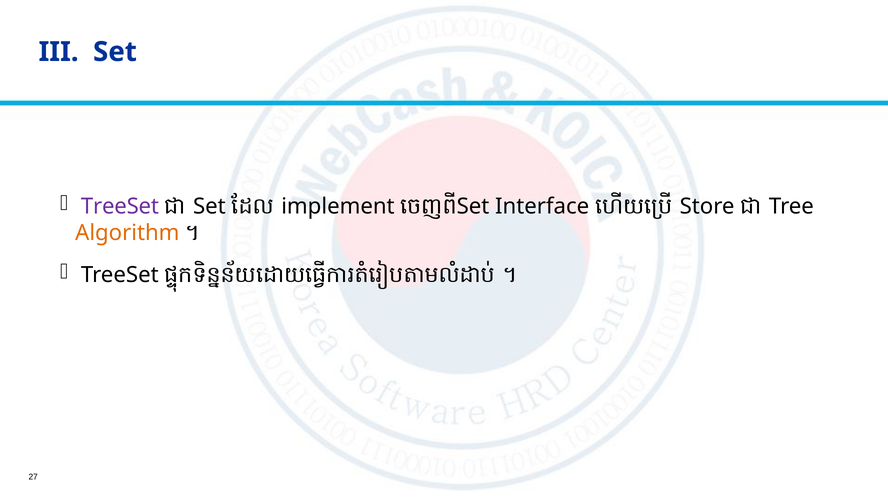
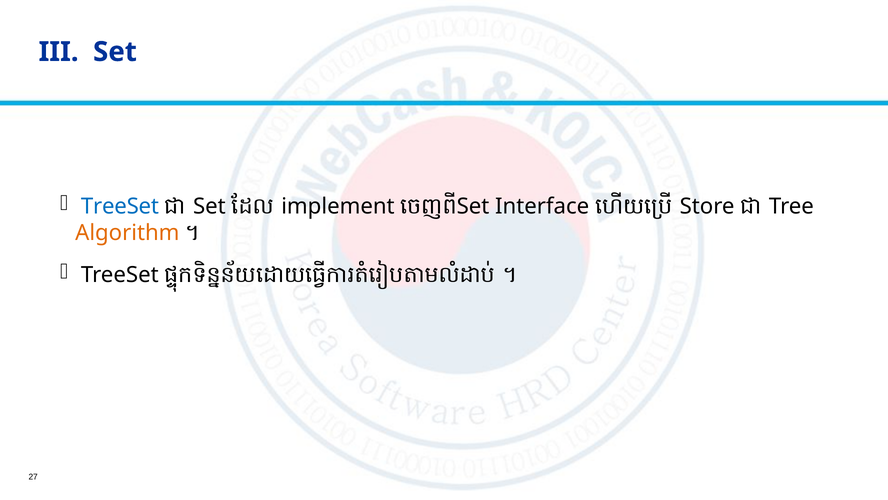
TreeSet colour: purple -> blue (120, 206)
